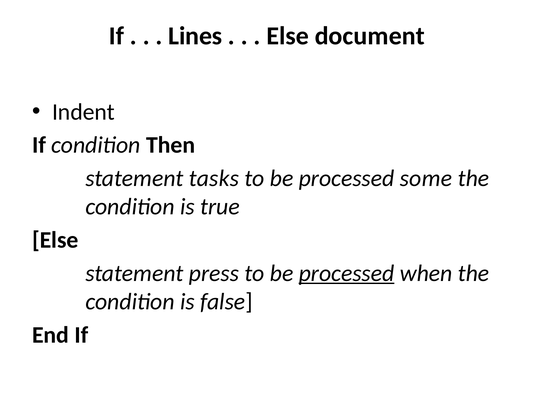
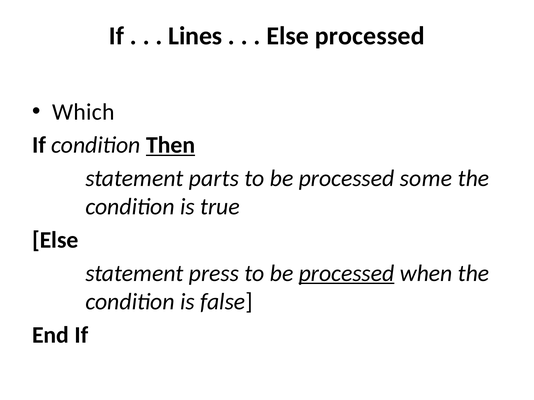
Else document: document -> processed (370, 36)
Indent: Indent -> Which (83, 112)
Then underline: none -> present (171, 145)
tasks: tasks -> parts (214, 179)
